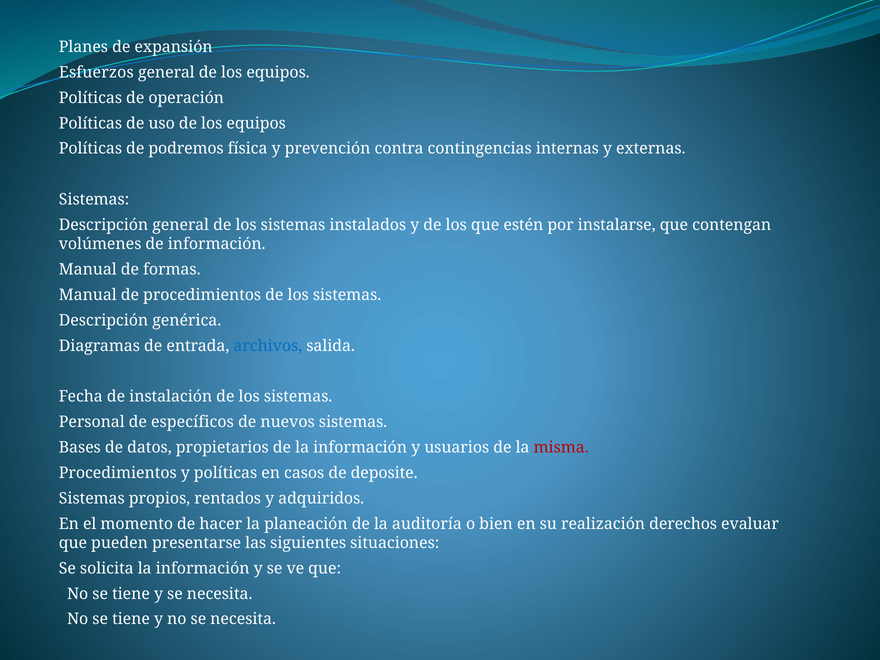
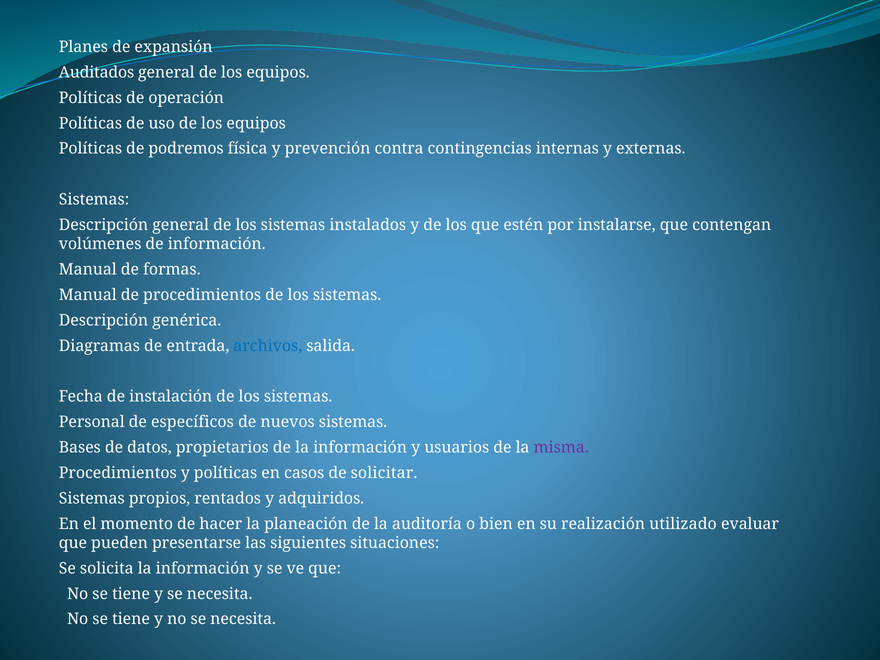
Esfuerzos: Esfuerzos -> Auditados (96, 72)
misma colour: red -> purple (561, 448)
deposite: deposite -> solicitar (384, 473)
derechos: derechos -> utilizado (683, 524)
